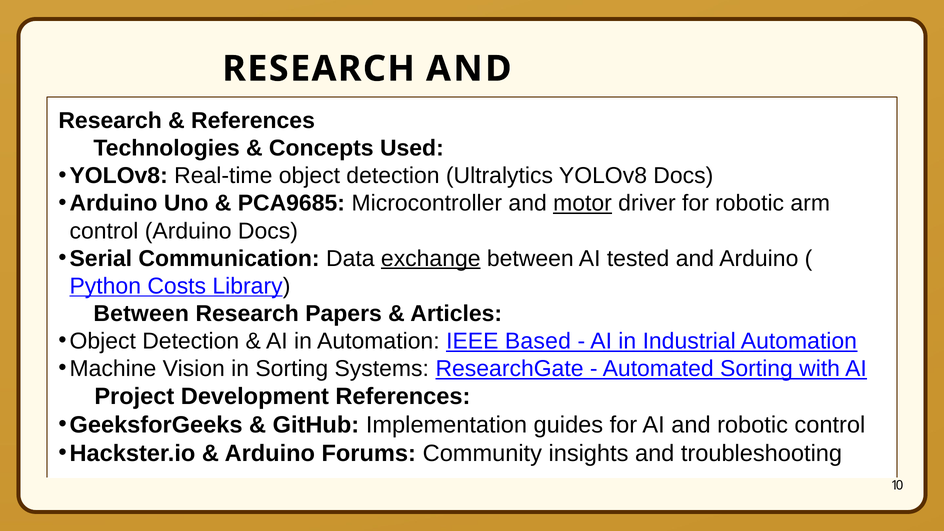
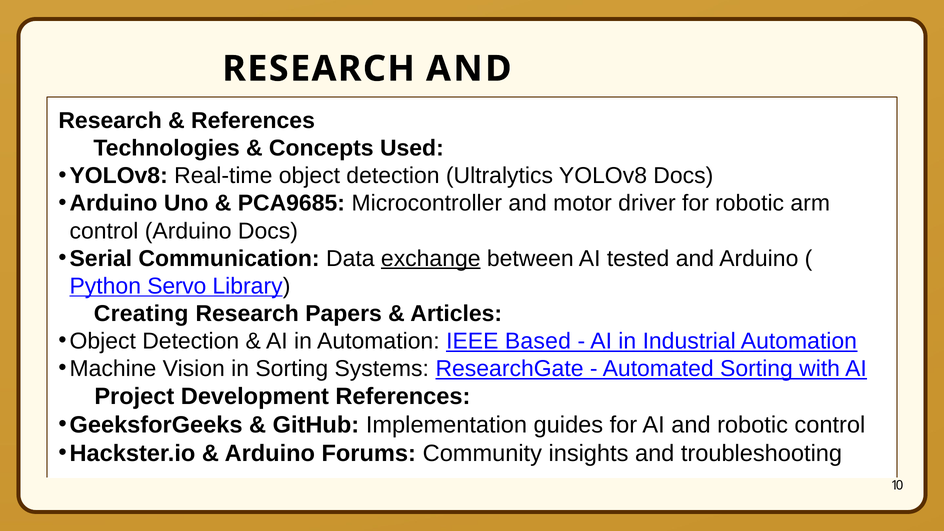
motor underline: present -> none (583, 203)
Costs: Costs -> Servo (177, 286)
Between: Between -> Creating (141, 314)
